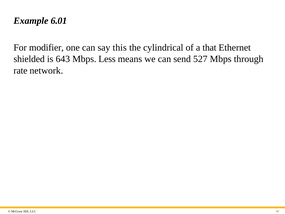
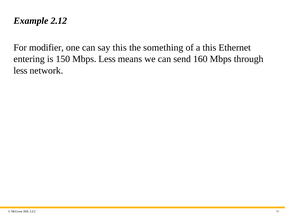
6.01: 6.01 -> 2.12 (59, 21)
cylindrical: cylindrical -> something (163, 48)
a that: that -> this (209, 48)
shielded: shielded -> entering (29, 59)
643: 643 -> 150 (63, 59)
527: 527 -> 160 (200, 59)
rate: rate -> less (20, 70)
